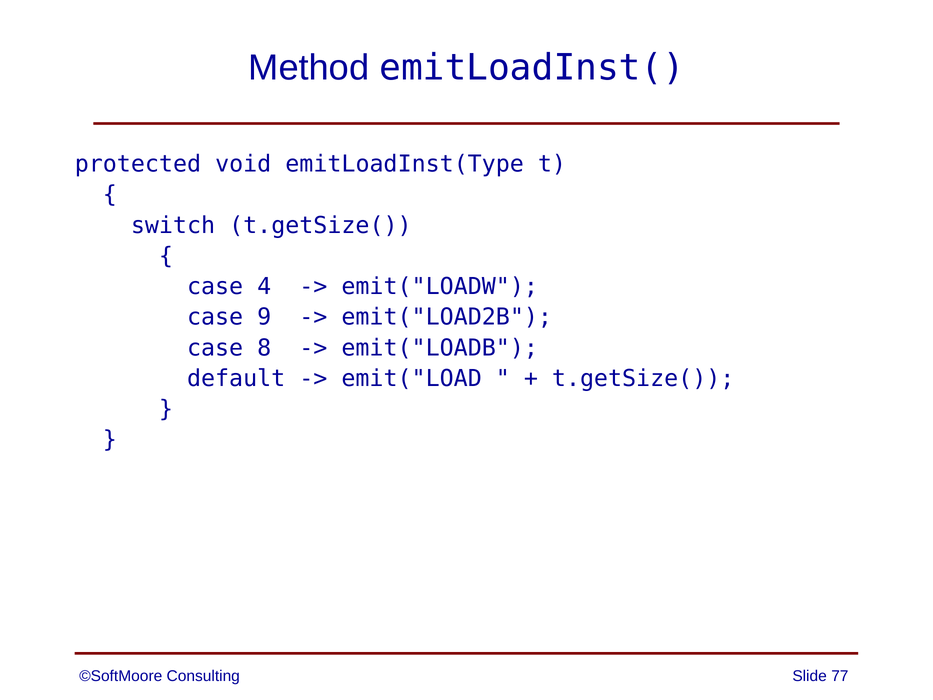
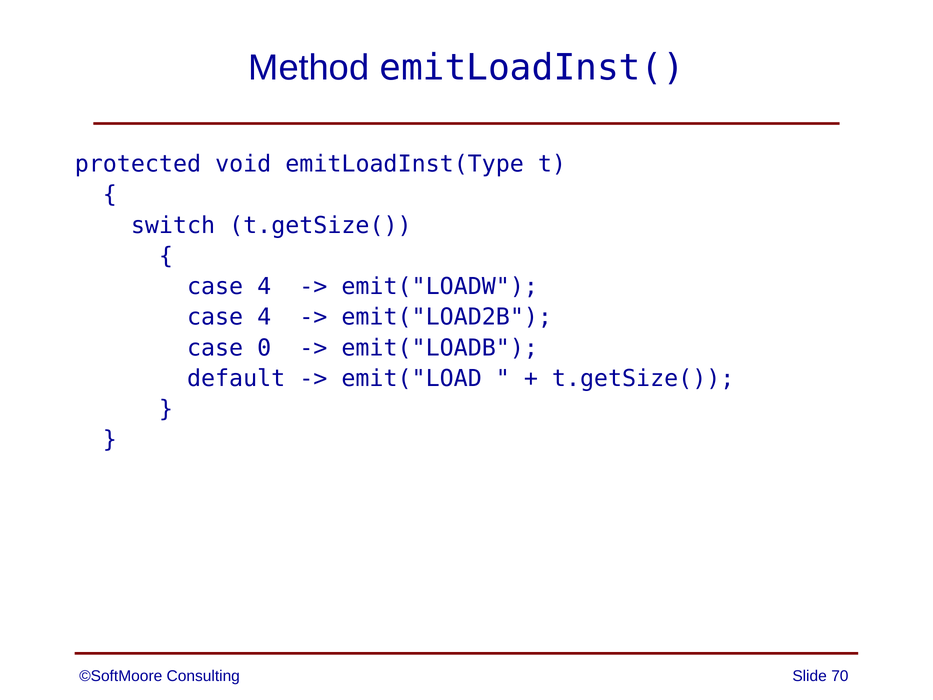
9: 9 -> 4 (264, 317)
8: 8 -> 0 (264, 348)
77: 77 -> 70 (840, 676)
